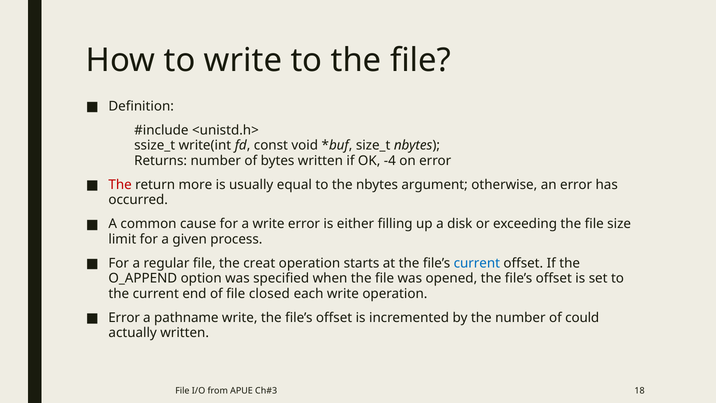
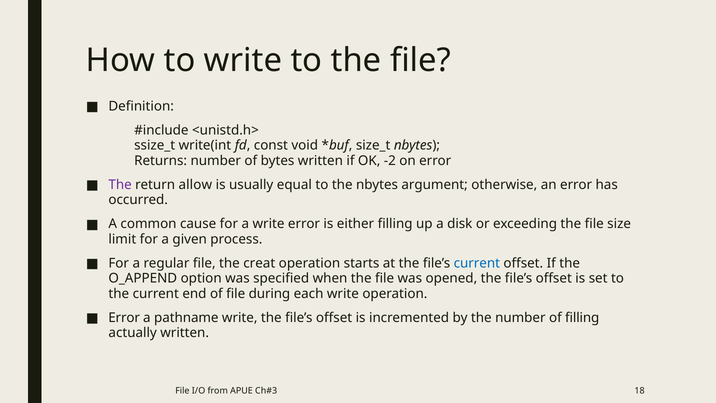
-4: -4 -> -2 (390, 161)
The colour: red -> purple (120, 185)
more: more -> allow (195, 185)
closed: closed -> during (269, 293)
of could: could -> filling (582, 318)
